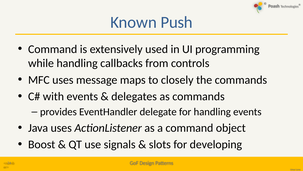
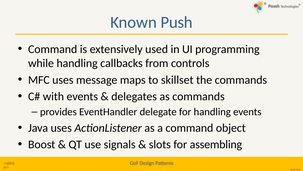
closely: closely -> skillset (177, 80)
developing: developing -> assembling (216, 144)
